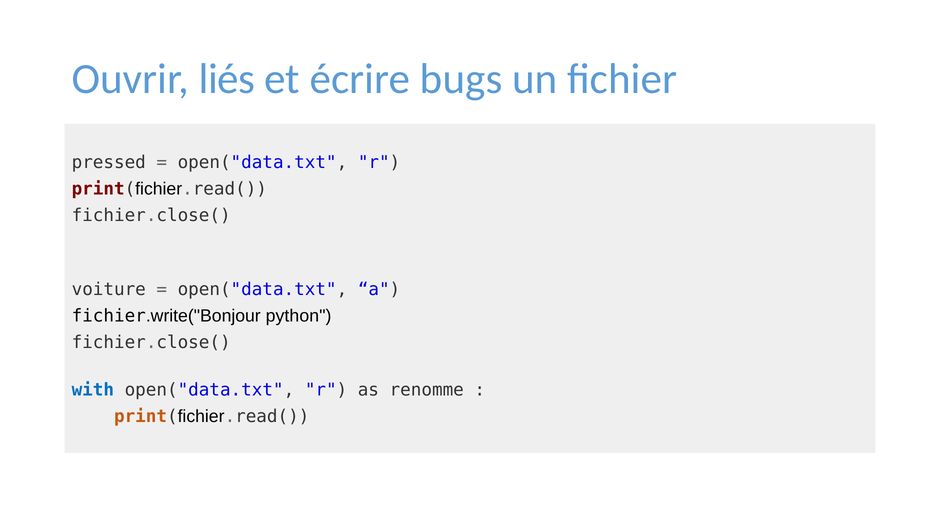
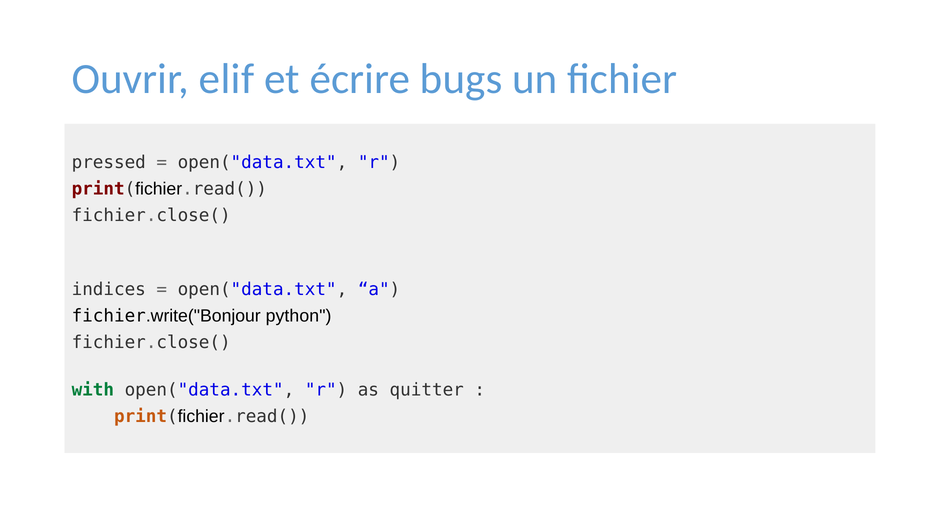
liés: liés -> elif (227, 79)
voiture: voiture -> indices (109, 289)
with colour: blue -> green (93, 390)
renomme: renomme -> quitter (427, 390)
